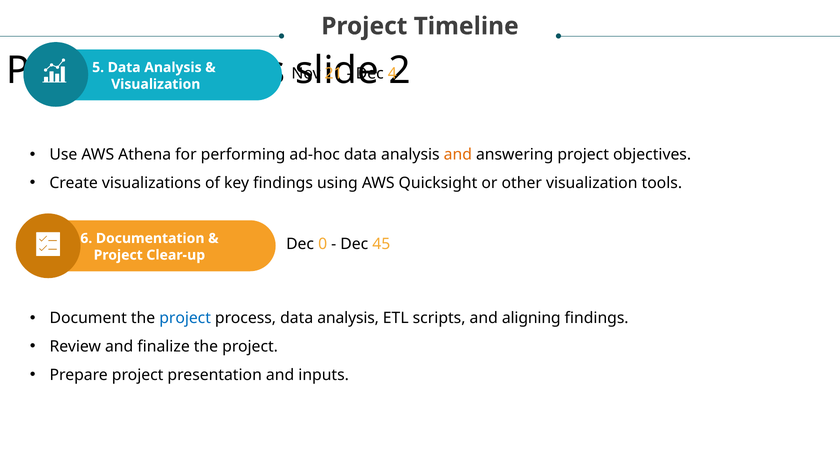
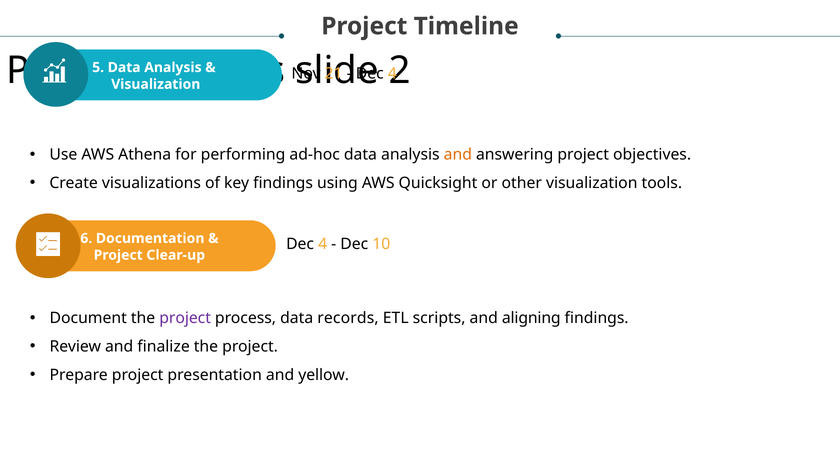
0: 0 -> 4 (323, 244)
45: 45 -> 10 (381, 244)
project colour: blue -> purple (185, 319)
process data analysis: analysis -> records (348, 319)
inputs: inputs -> yellow (324, 375)
